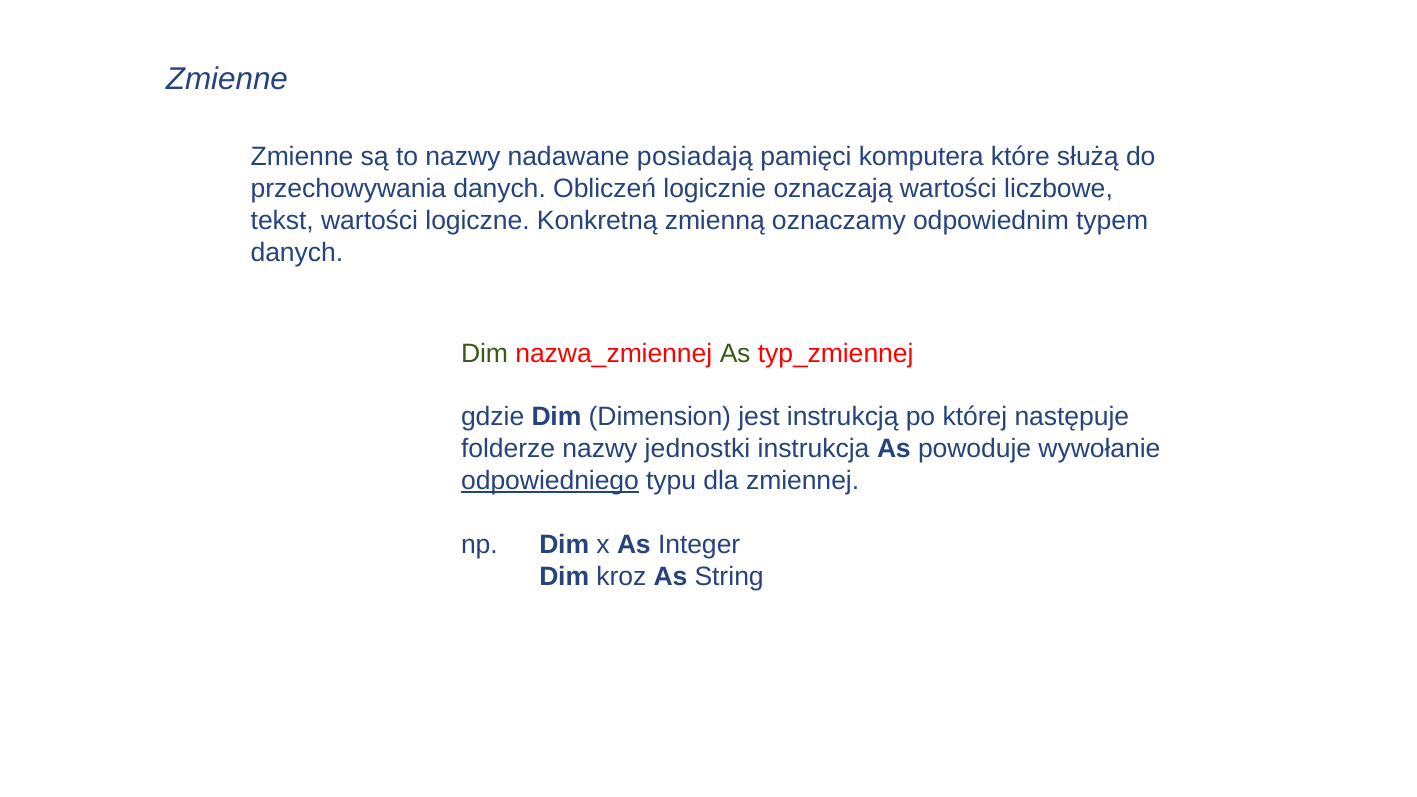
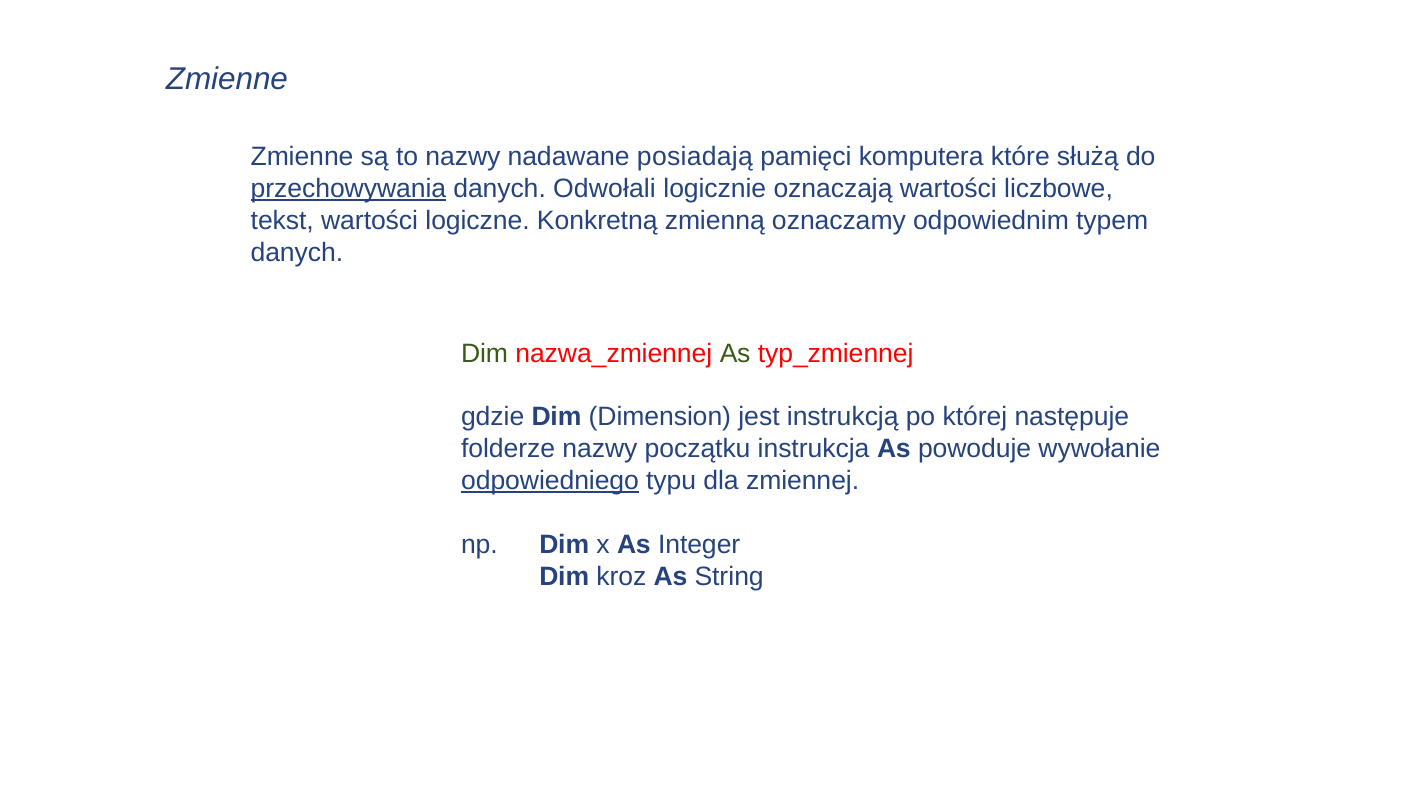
przechowywania underline: none -> present (348, 189)
Obliczeń: Obliczeń -> Odwołali (605, 189)
jednostki: jednostki -> początku (698, 449)
